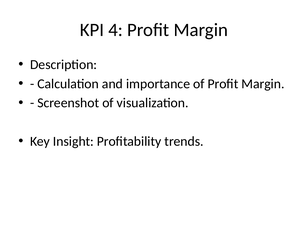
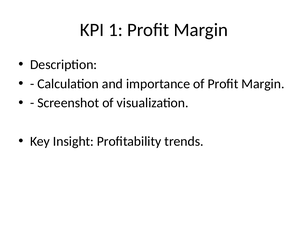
4: 4 -> 1 (116, 30)
